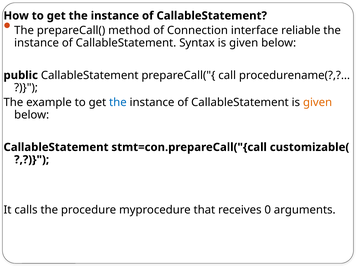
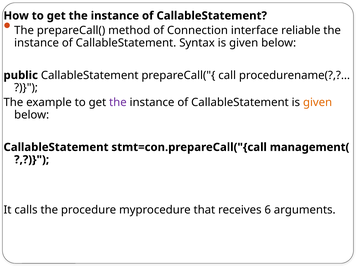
the colour: blue -> purple (118, 102)
customizable(: customizable( -> management( (310, 147)
0: 0 -> 6 (268, 210)
